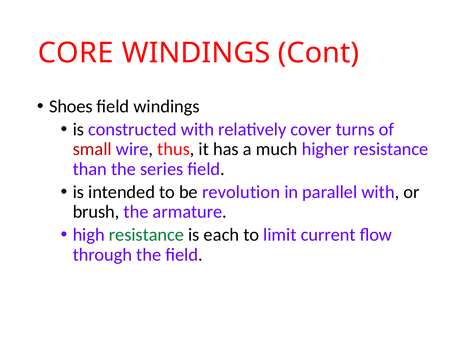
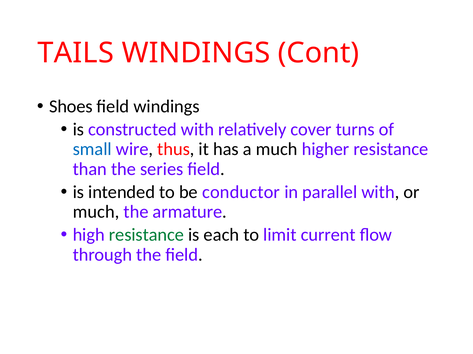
CORE: CORE -> TAILS (76, 53)
small colour: red -> blue (92, 150)
revolution: revolution -> conductor (241, 192)
brush: brush -> much (96, 212)
